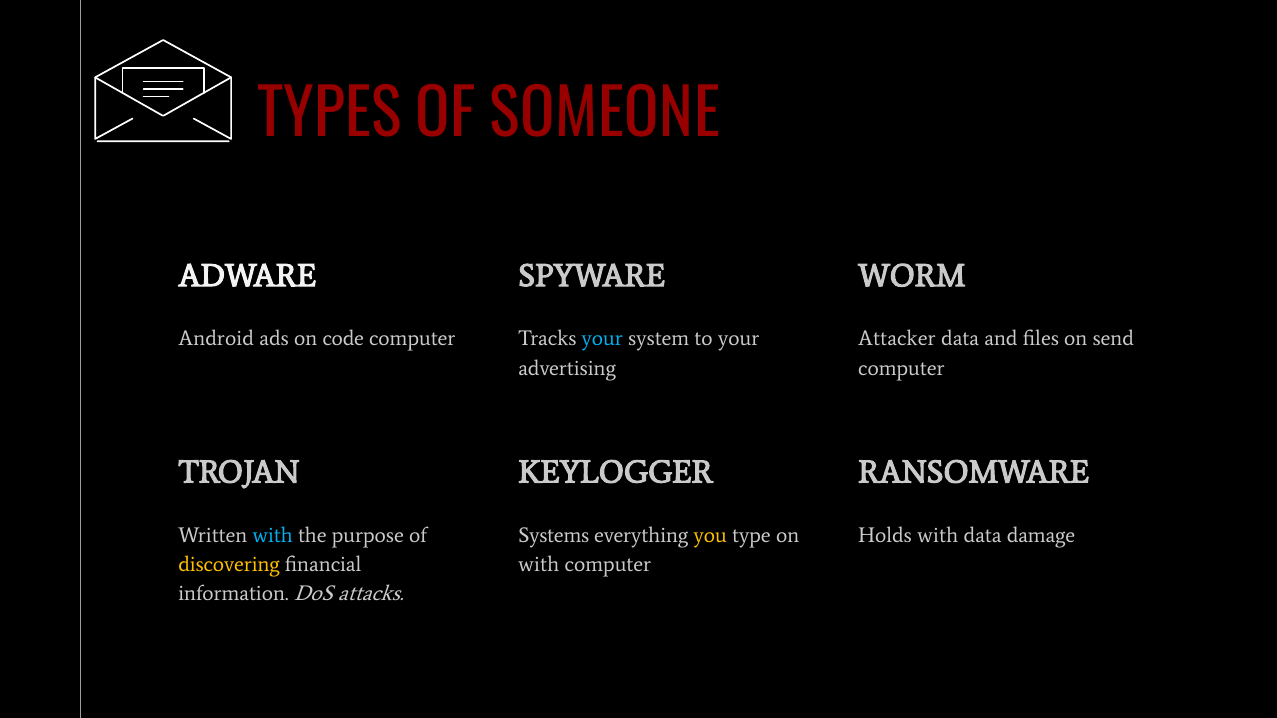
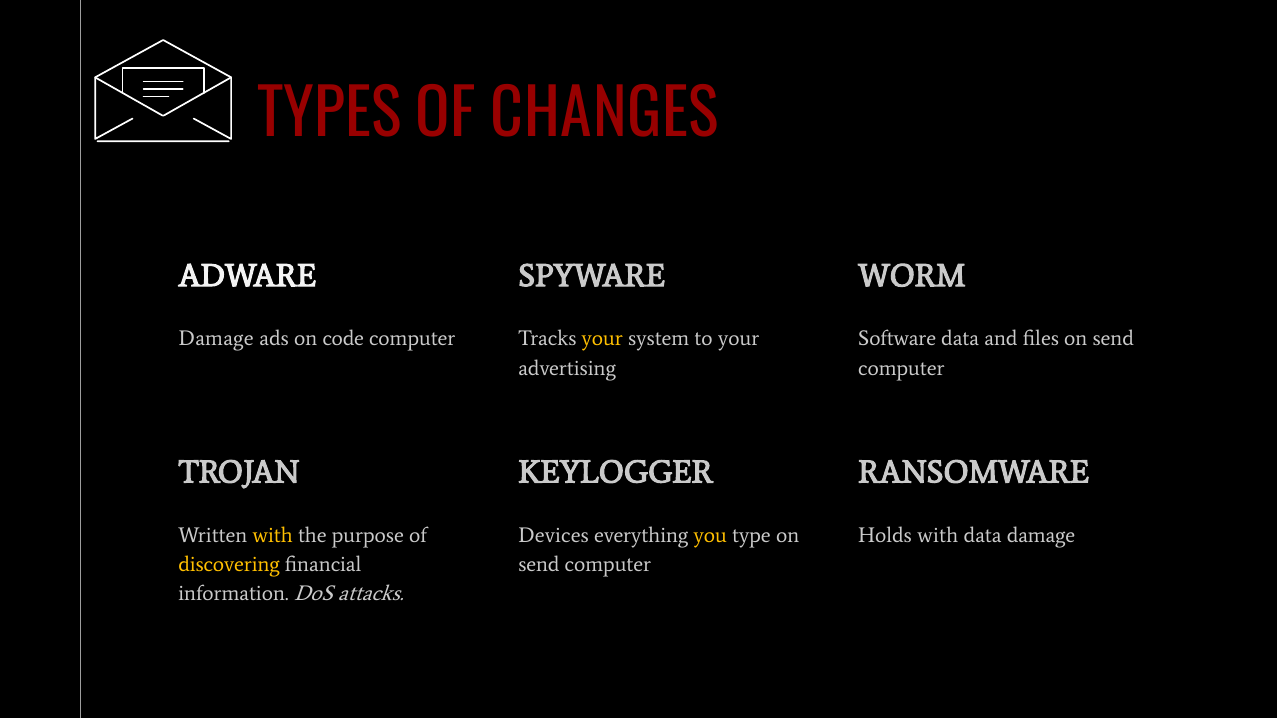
SOMEONE: SOMEONE -> CHANGES (605, 115)
Android: Android -> Damage (216, 339)
your colour: light blue -> yellow (602, 339)
Attacker: Attacker -> Software (897, 339)
with colour: light blue -> yellow (273, 535)
Systems: Systems -> Devices (554, 535)
with: with -> send (539, 565)
